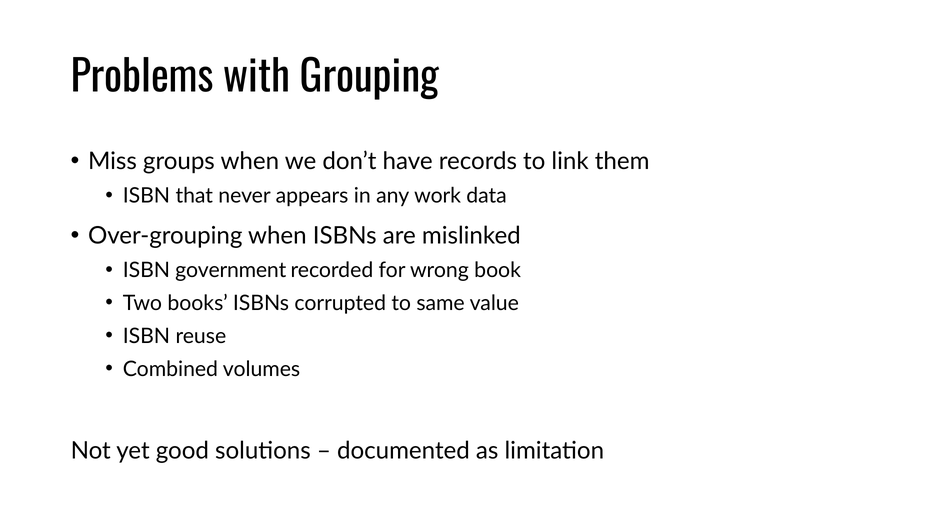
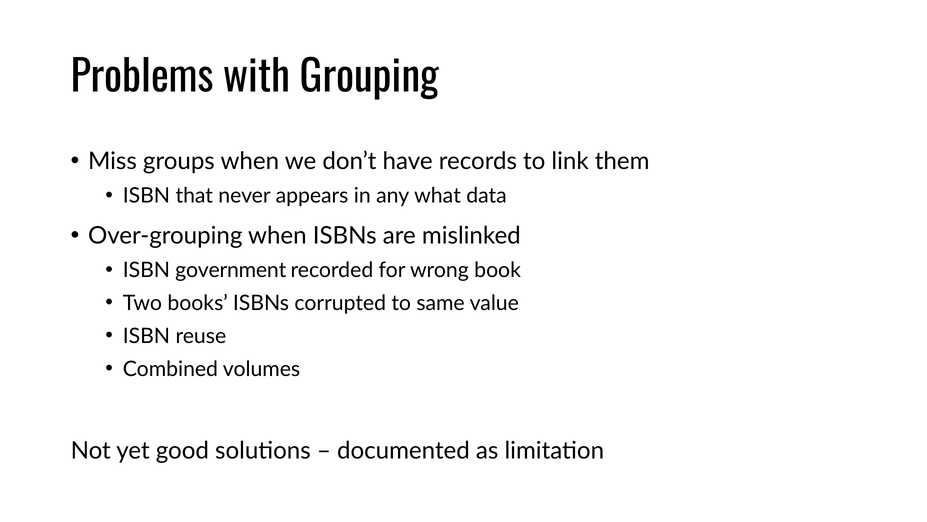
work: work -> what (438, 196)
